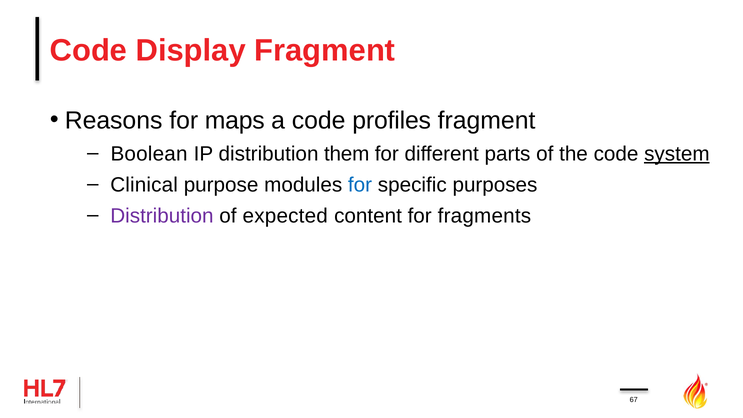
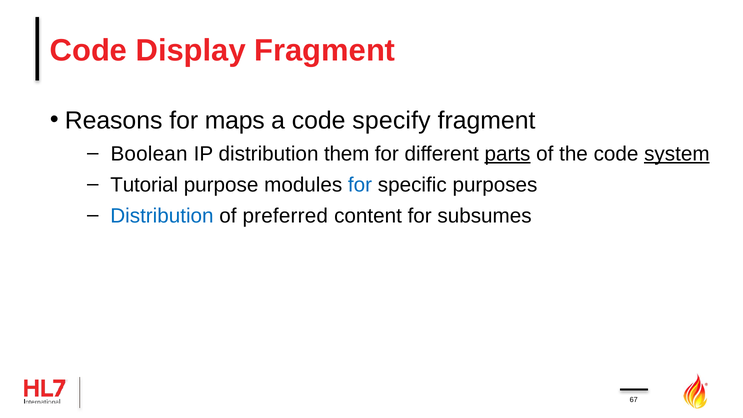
profiles: profiles -> specify (392, 121)
parts underline: none -> present (508, 154)
Clinical: Clinical -> Tutorial (144, 185)
Distribution colour: purple -> blue (162, 216)
expected: expected -> preferred (285, 216)
fragments: fragments -> subsumes (485, 216)
